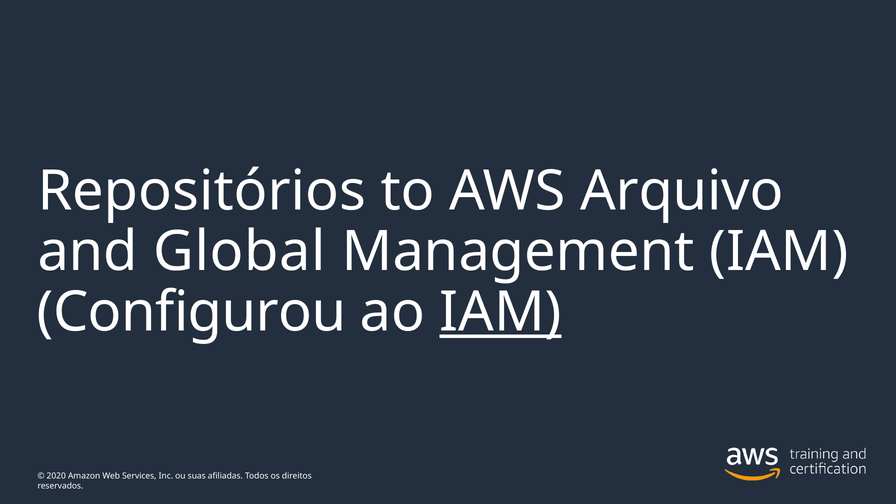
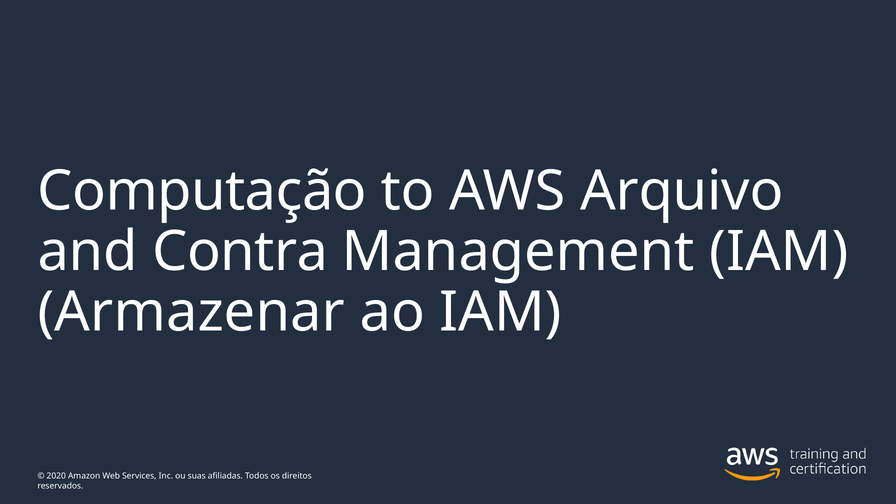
Repositórios: Repositórios -> Computação (202, 191)
Global: Global -> Contra (240, 252)
Configurou: Configurou -> Armazenar (191, 312)
IAM underline: present -> none (501, 312)
